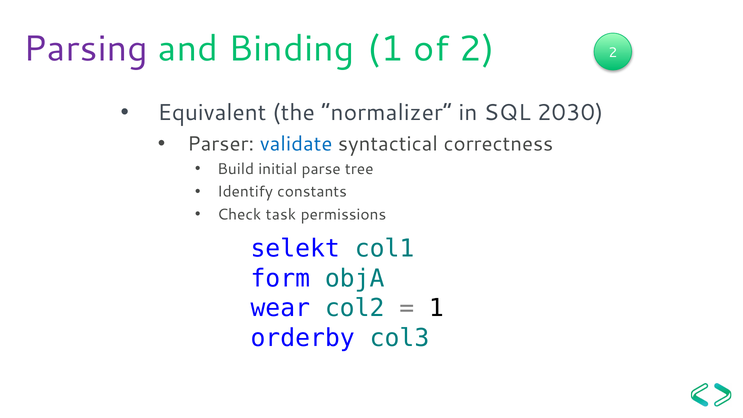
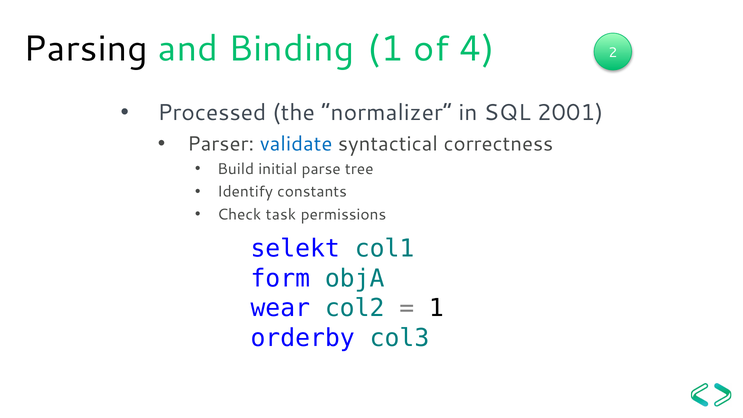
Parsing colour: purple -> black (86, 49)
of 2: 2 -> 4 (477, 49)
Equivalent: Equivalent -> Processed (212, 113)
2030: 2030 -> 2001 (570, 113)
